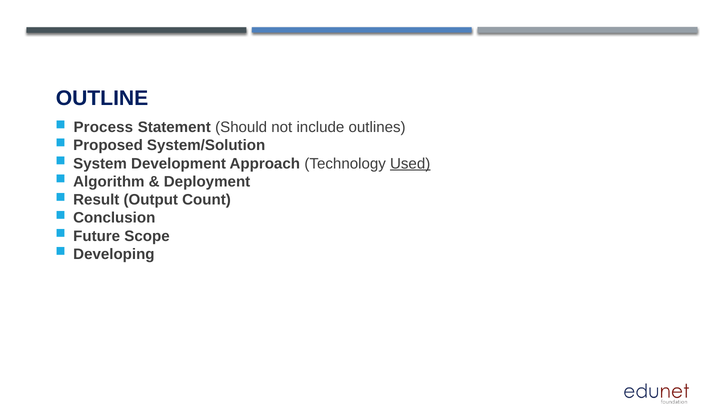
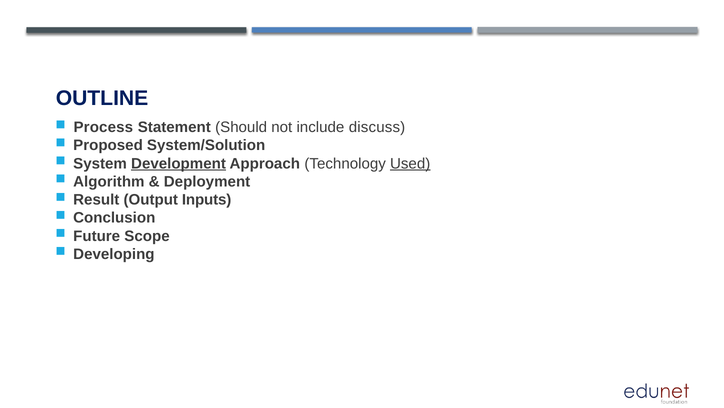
outlines: outlines -> discuss (377, 127)
Development underline: none -> present (179, 163)
Count: Count -> Inputs (207, 199)
